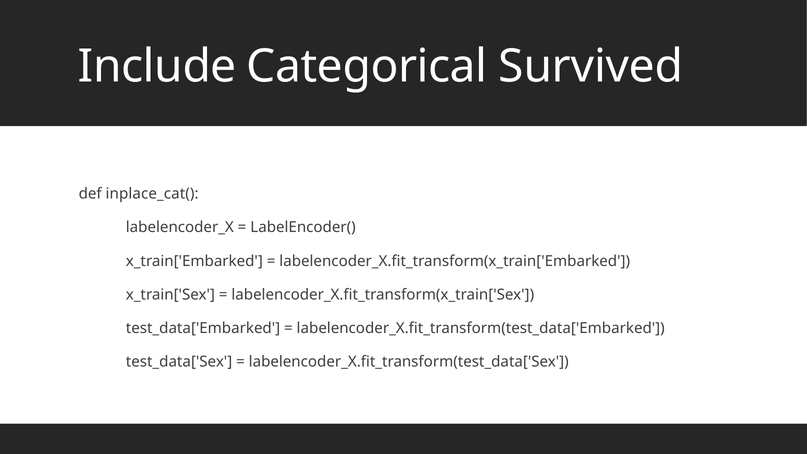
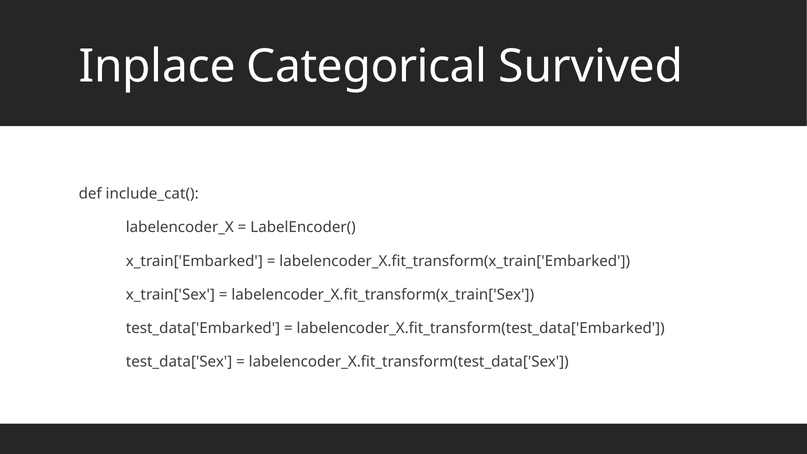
Include: Include -> Inplace (157, 67)
inplace_cat(: inplace_cat( -> include_cat( (152, 194)
